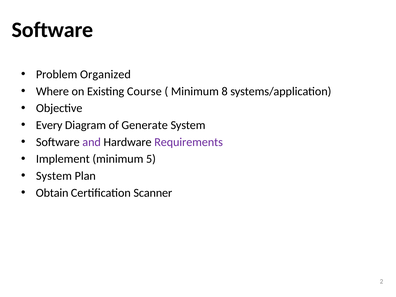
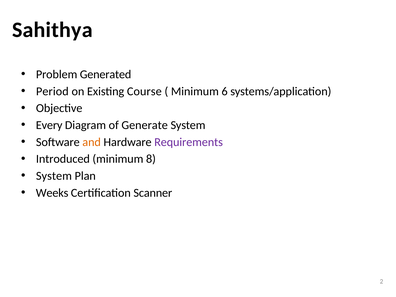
Software: Software -> Sahithya (52, 30)
Organized: Organized -> Generated (106, 74)
Where: Where -> Period (52, 91)
8: 8 -> 6 (225, 91)
and colour: purple -> orange (92, 142)
Implement: Implement -> Introduced (63, 159)
5: 5 -> 8 (151, 159)
Obtain: Obtain -> Weeks (52, 193)
